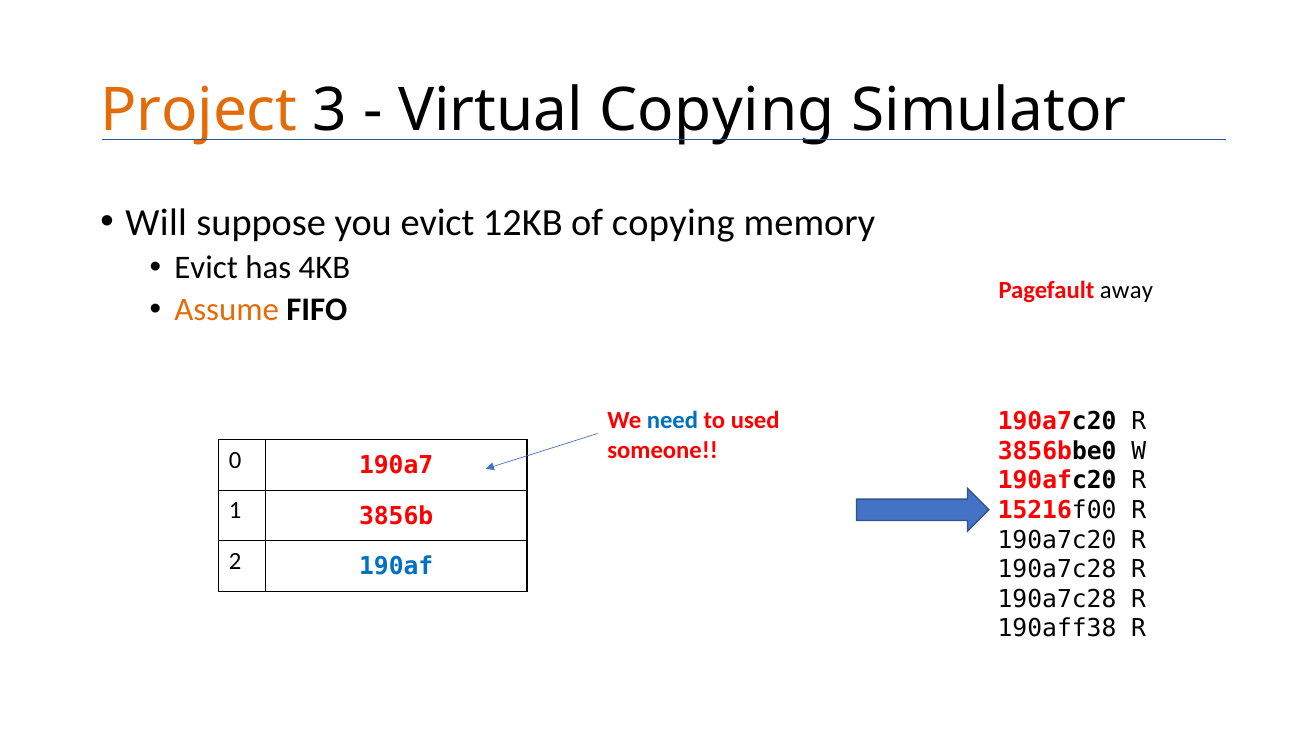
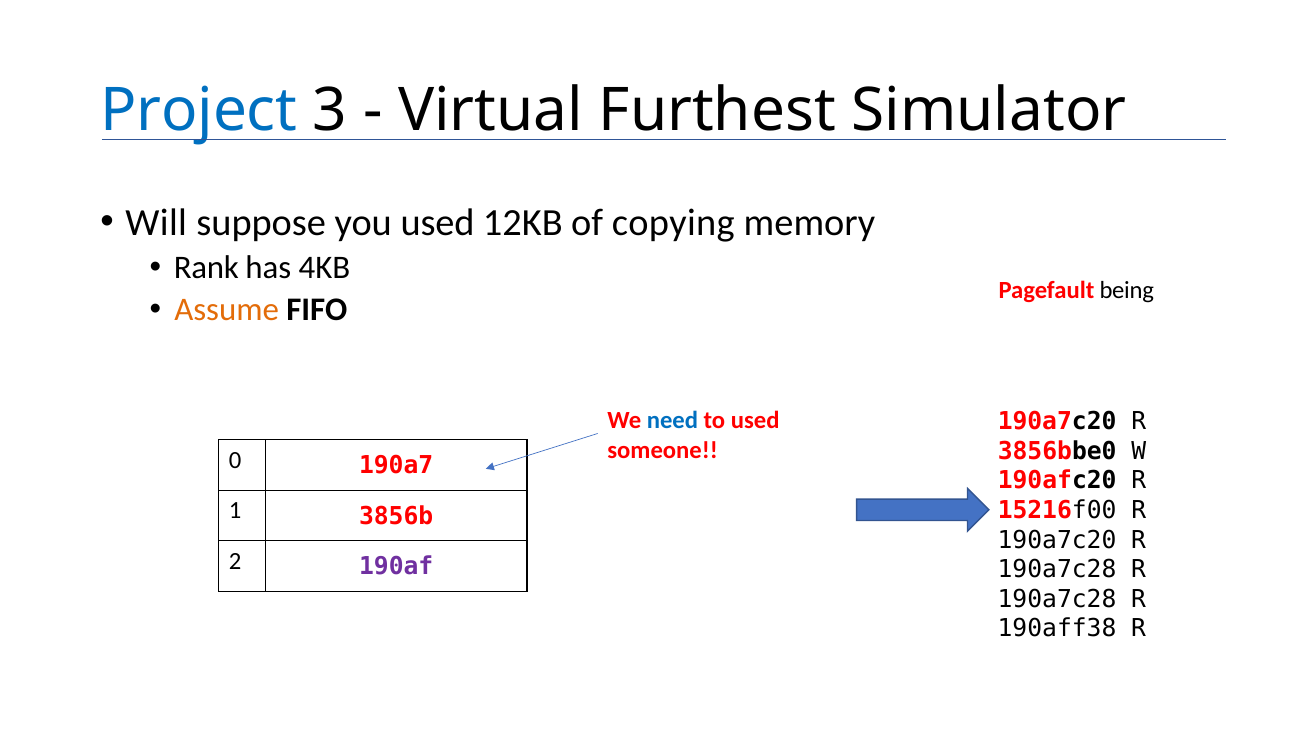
Project colour: orange -> blue (199, 111)
Virtual Copying: Copying -> Furthest (717, 111)
you evict: evict -> used (438, 222)
Evict: Evict -> Rank (206, 268)
away: away -> being (1127, 291)
190af colour: blue -> purple (396, 567)
